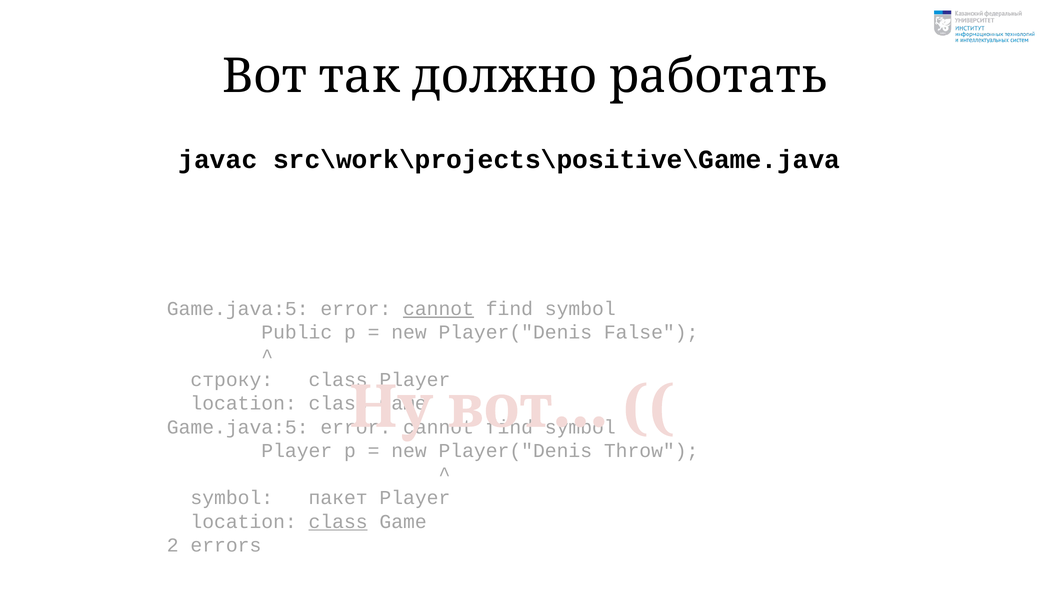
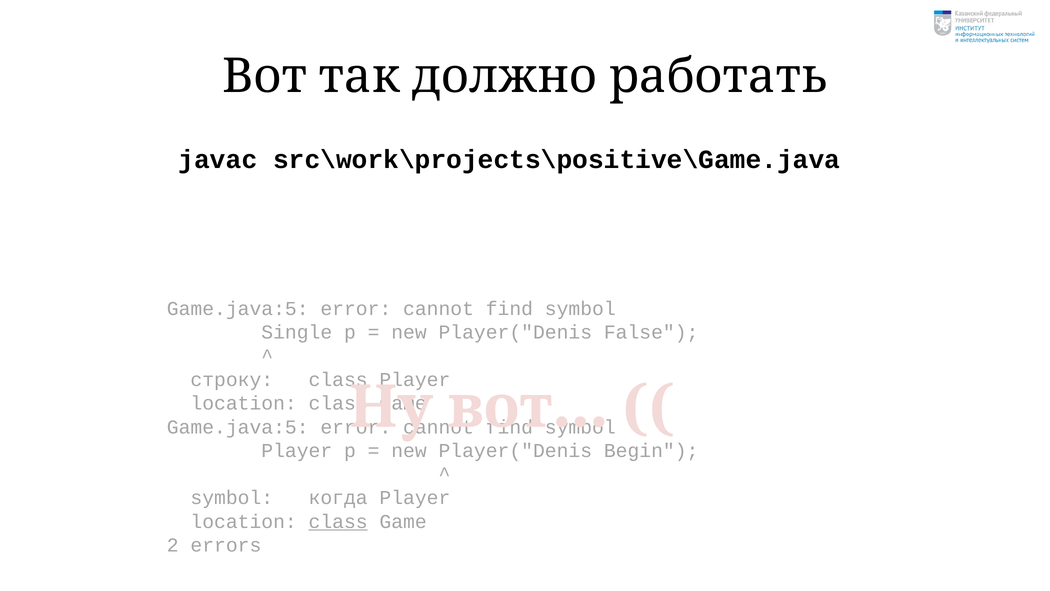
cannot underline: present -> none (439, 309)
Public: Public -> Single (297, 332)
Throw: Throw -> Begin (651, 450)
пакет: пакет -> когда (338, 498)
